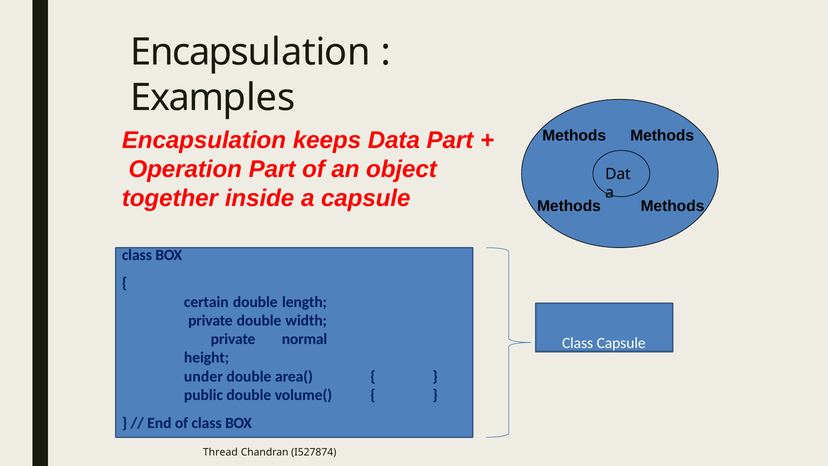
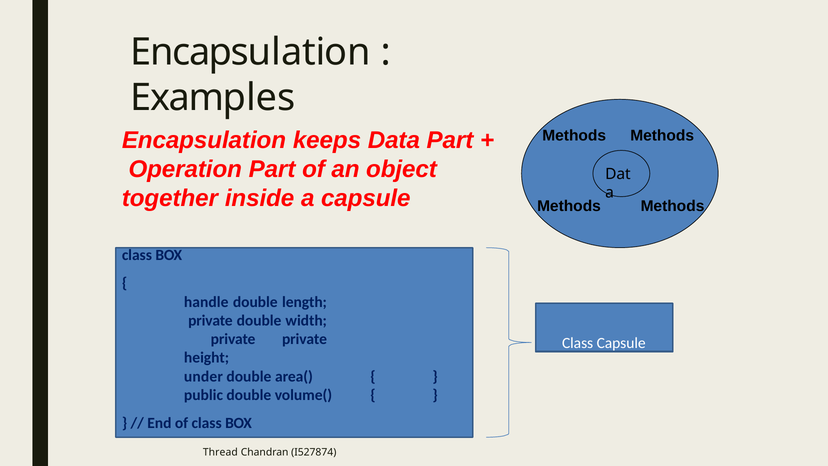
certain: certain -> handle (206, 302)
private normal: normal -> private (305, 339)
